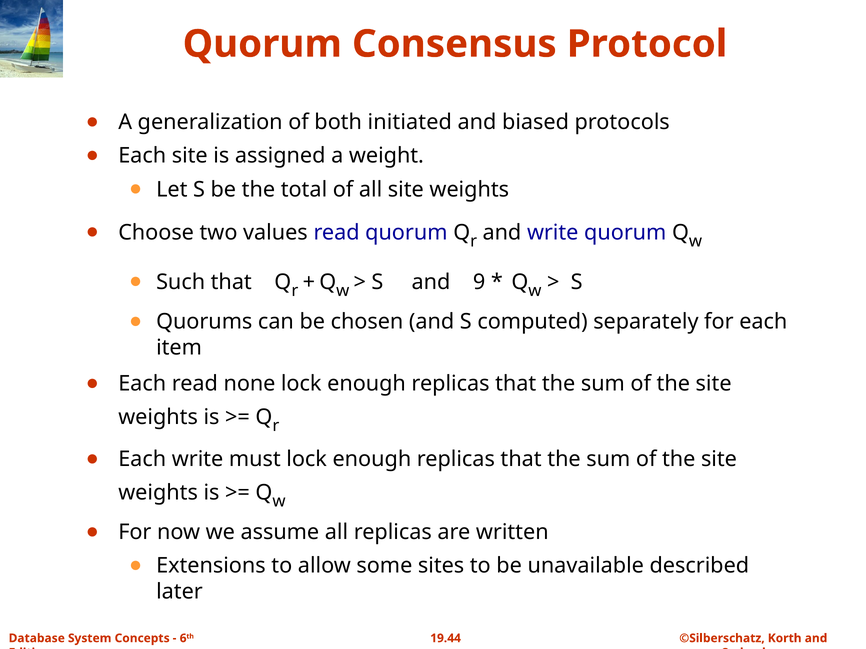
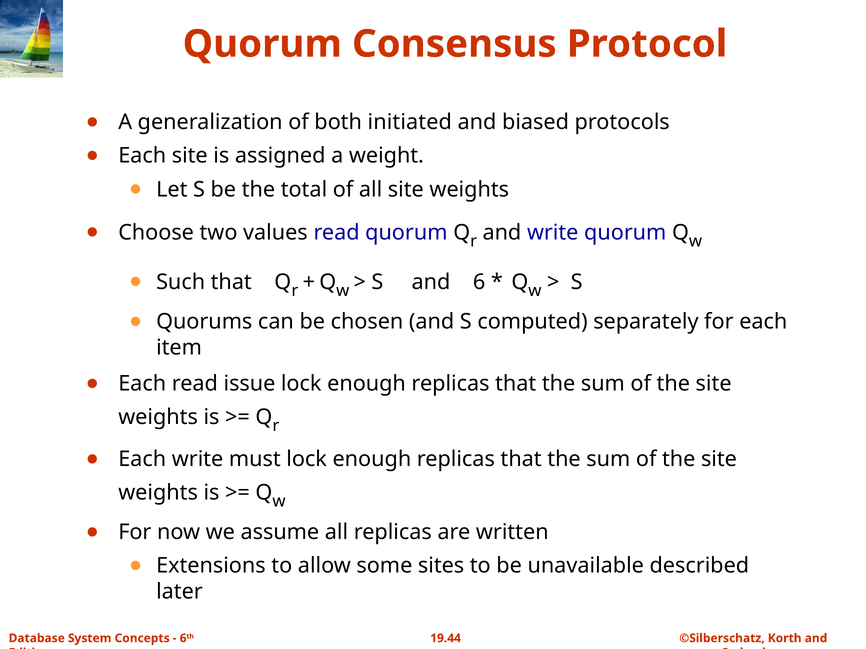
9: 9 -> 6 (479, 282)
none: none -> issue (249, 384)
